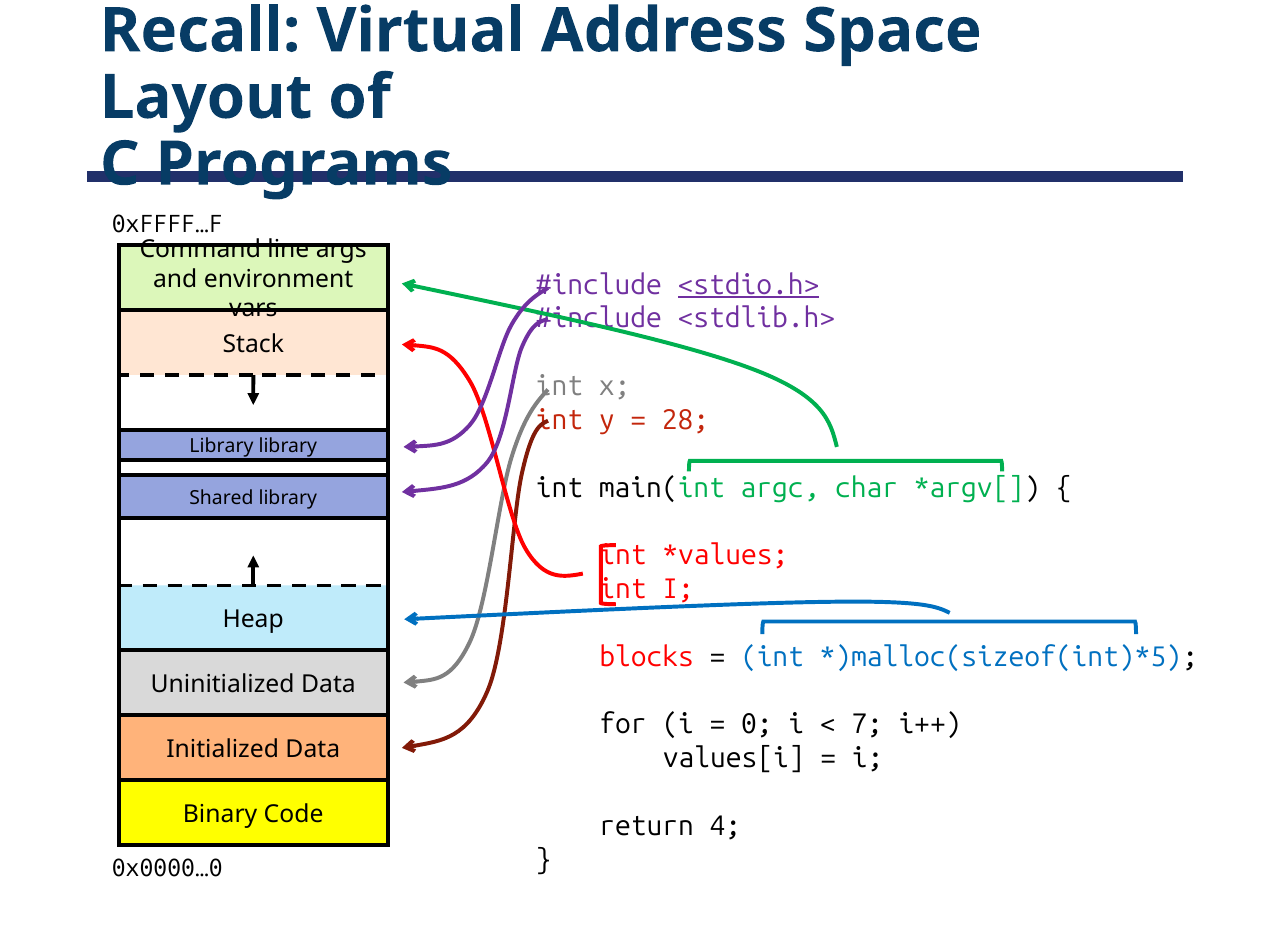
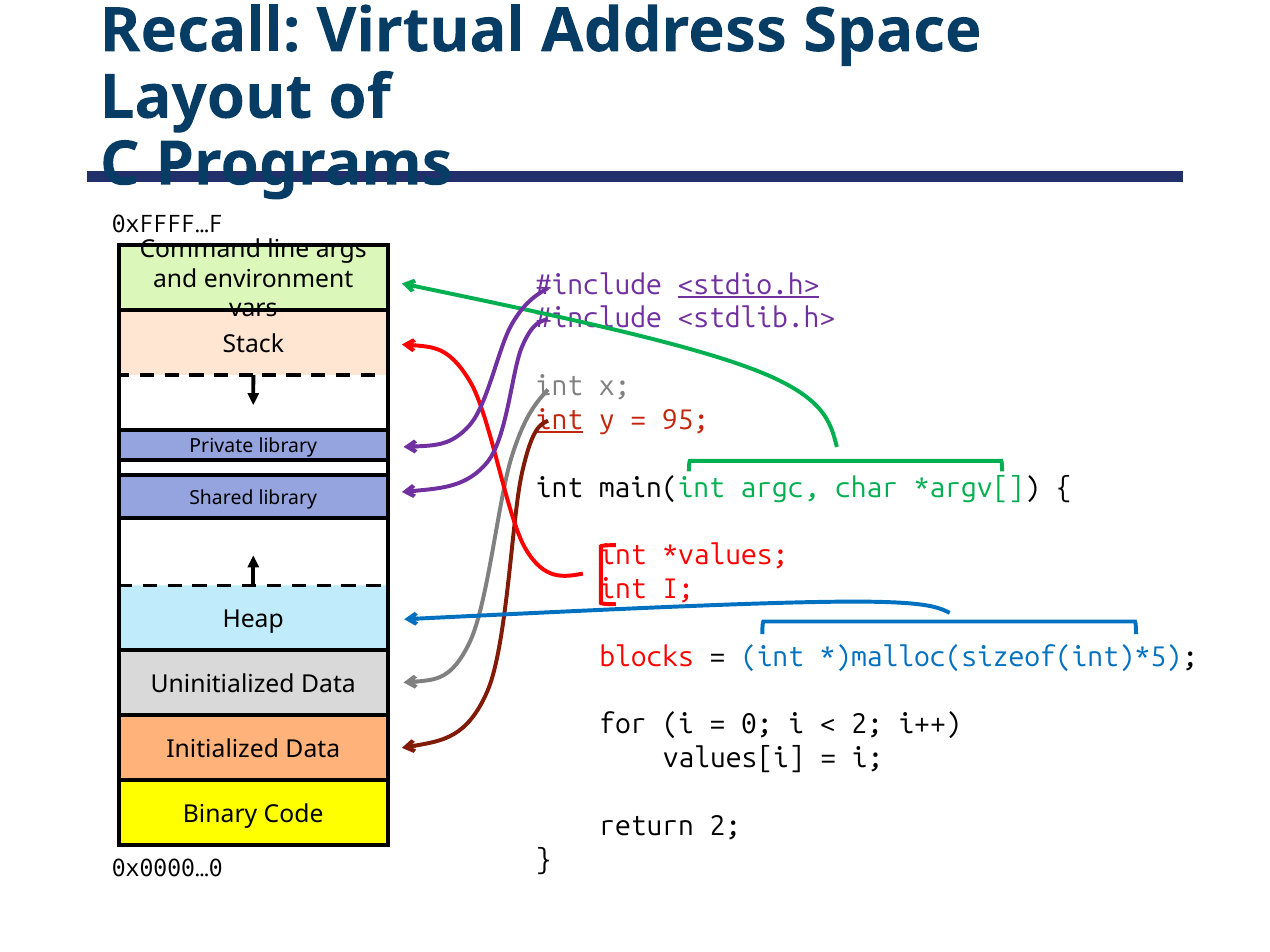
int underline: none -> present (560, 420)
28: 28 -> 95 (685, 420)
Library: Library -> Private (221, 447)
7: 7 -> 2 (867, 725)
return 4: 4 -> 2 (725, 826)
